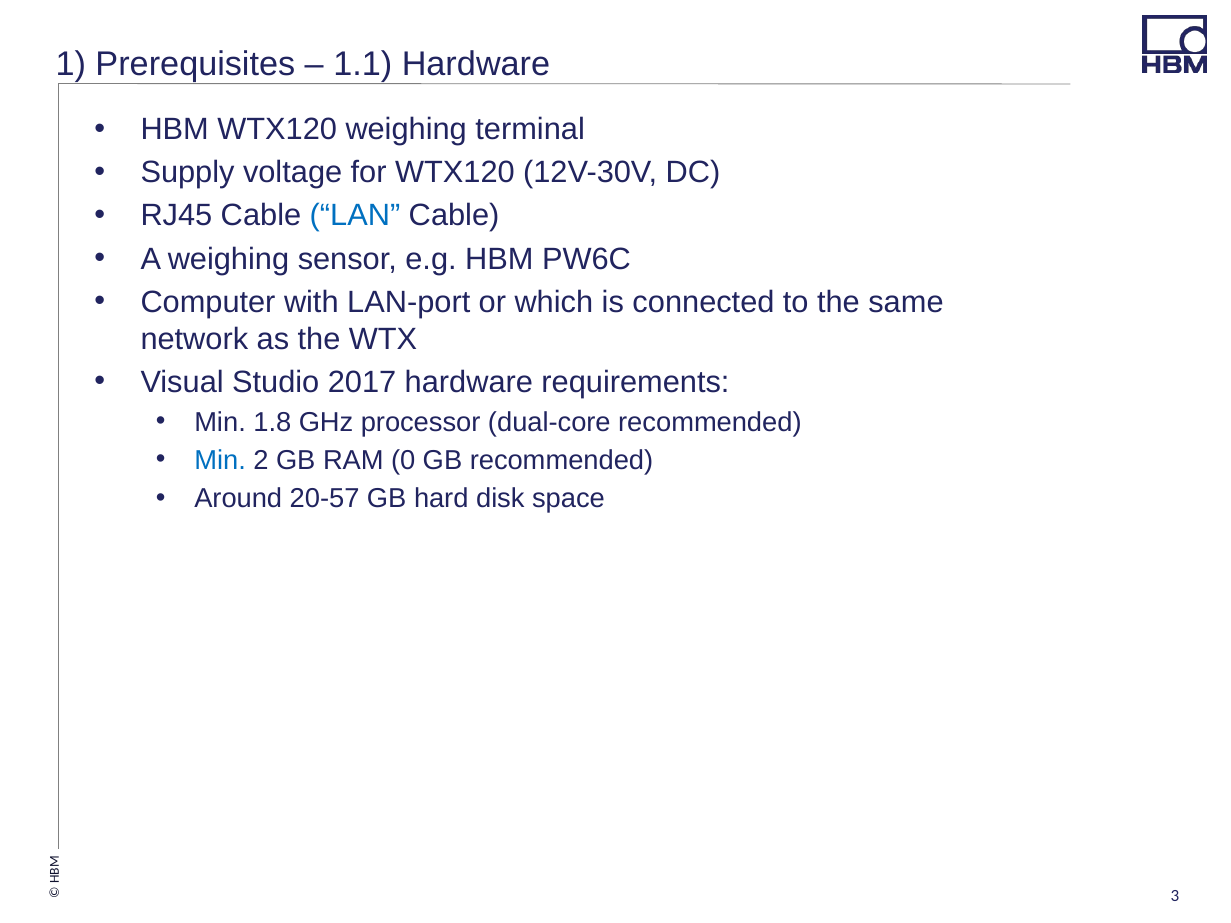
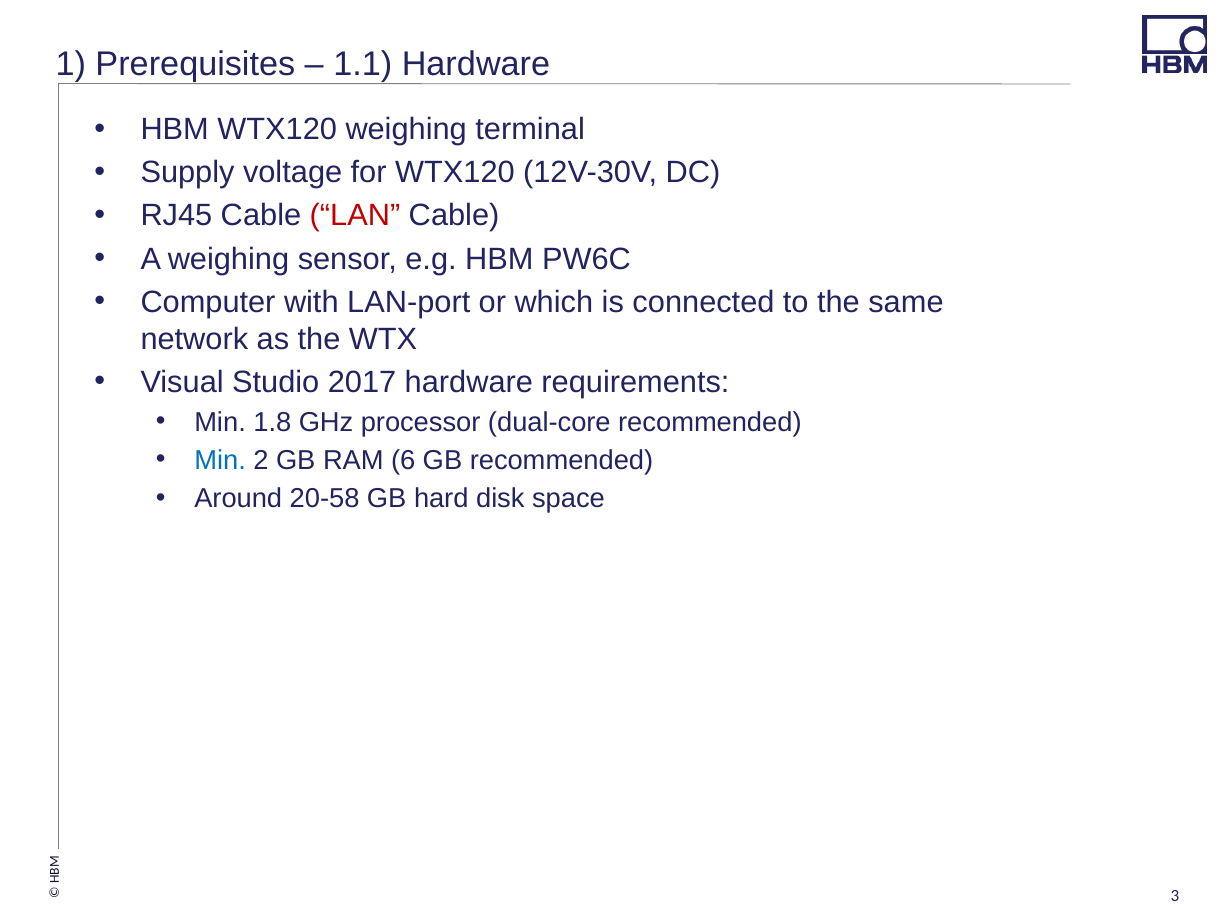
LAN colour: blue -> red (355, 216)
0: 0 -> 6 (403, 460)
20-57: 20-57 -> 20-58 (325, 499)
